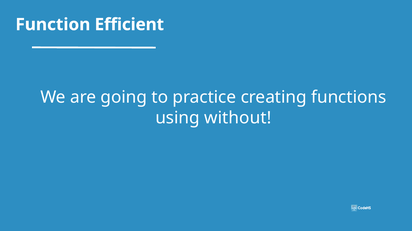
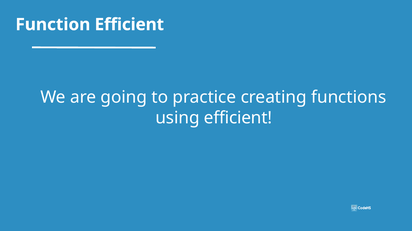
using without: without -> efficient (238, 118)
